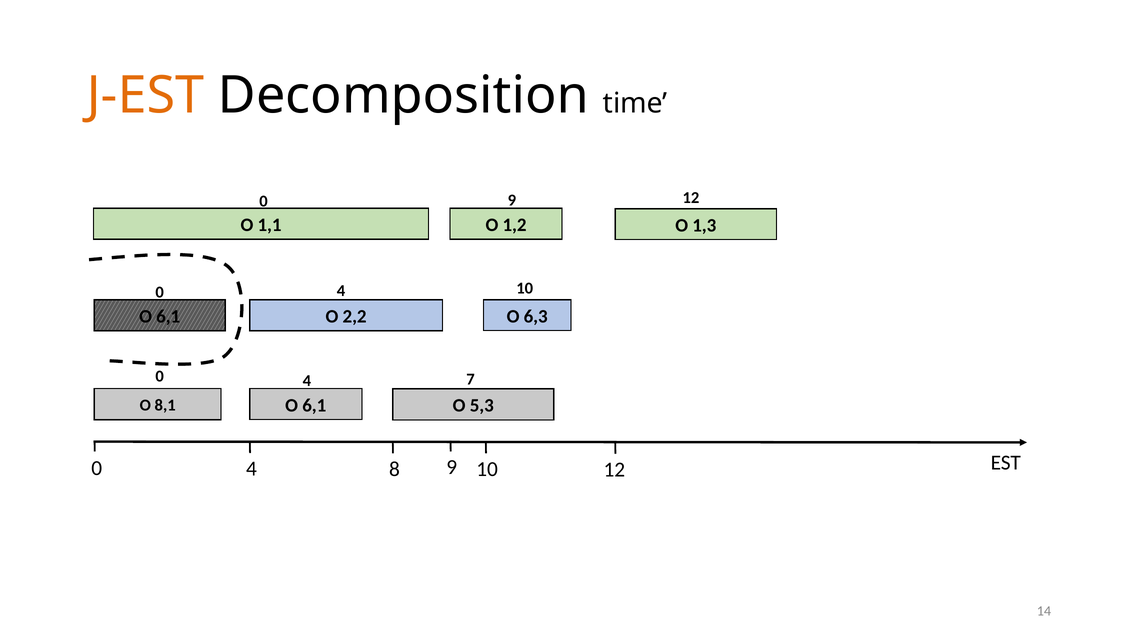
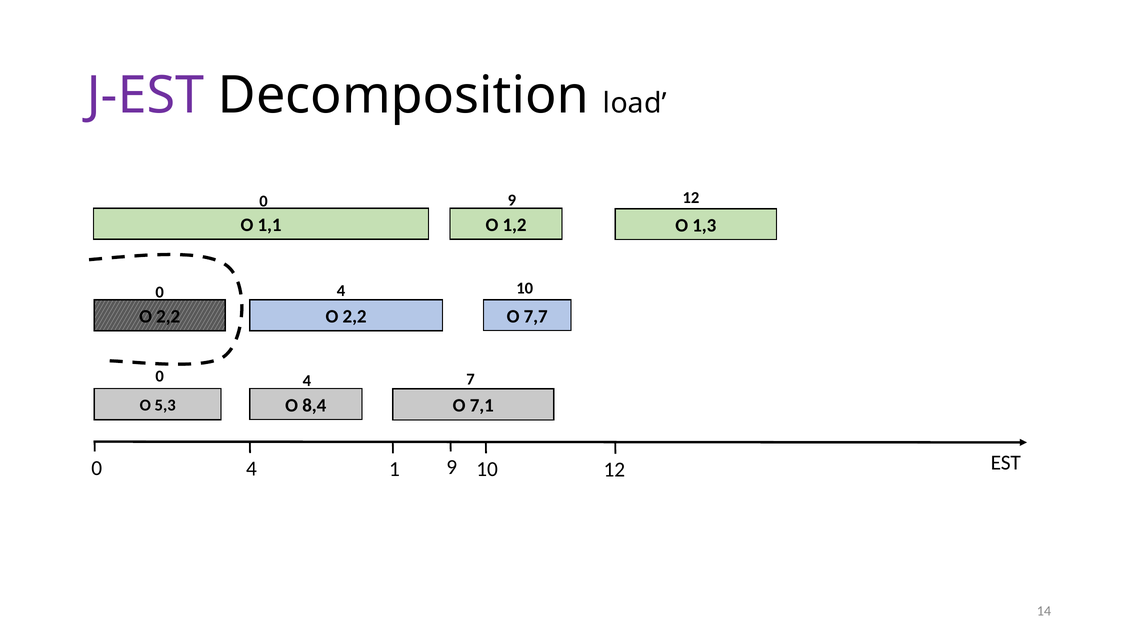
J-EST colour: orange -> purple (146, 96)
time: time -> load (635, 103)
6,1: 6,1 -> 2,2 (168, 317)
6,3: 6,3 -> 7,7 (536, 317)
6,1: 6,1 -> 8,4 (314, 406)
5,3: 5,3 -> 7,1 (482, 406)
8,1: 8,1 -> 5,3 (165, 405)
8: 8 -> 1 (394, 469)
